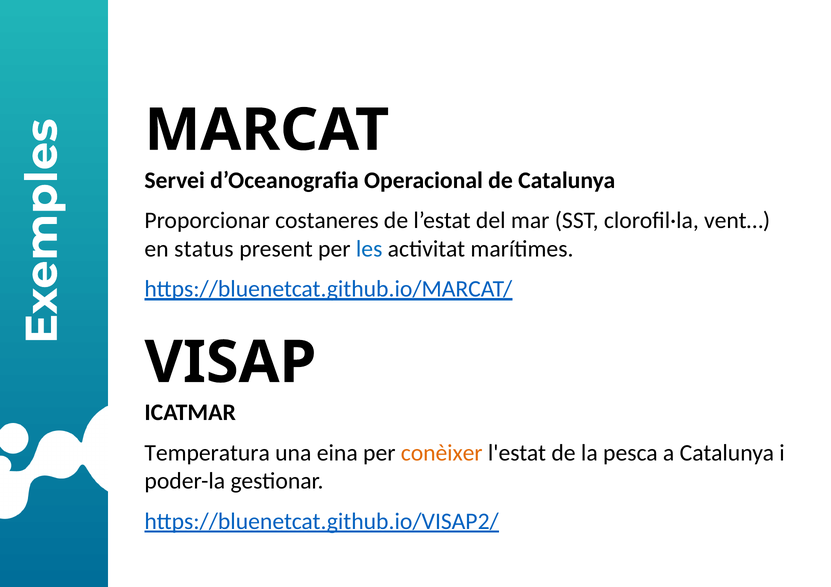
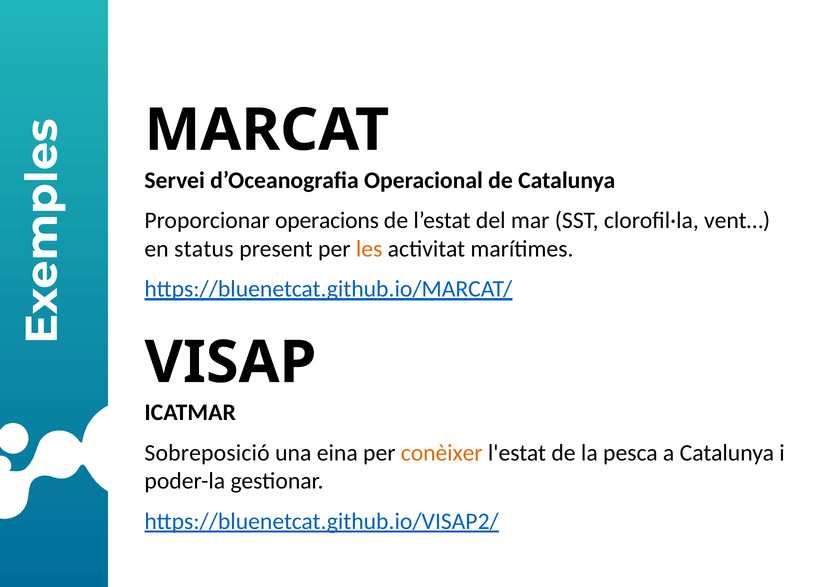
costaneres: costaneres -> operacions (327, 221)
les colour: blue -> orange (369, 249)
Temperatura: Temperatura -> Sobreposició (207, 453)
